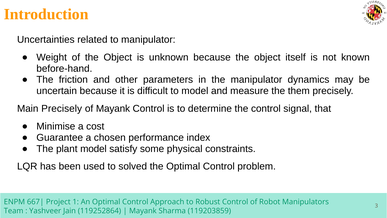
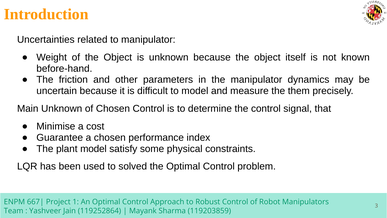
Main Precisely: Precisely -> Unknown (62, 108)
of Mayank: Mayank -> Chosen (113, 108)
